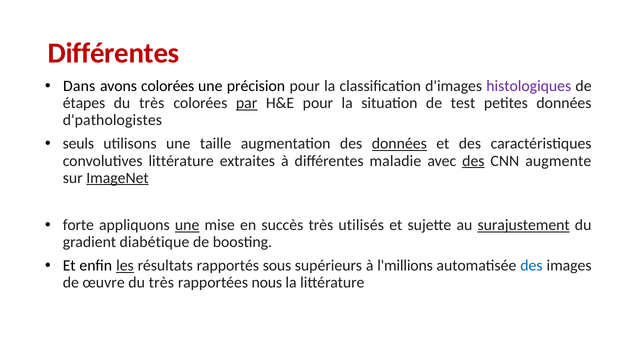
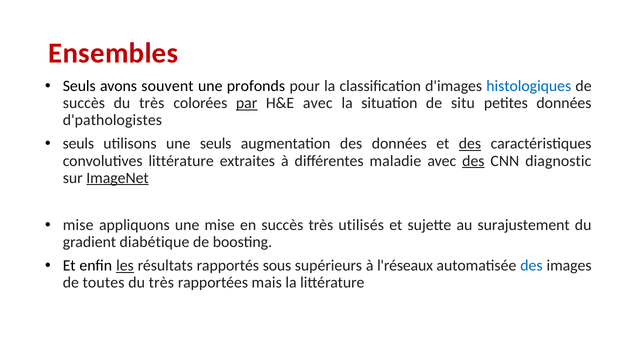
Différentes: Différentes -> Ensembles (113, 53)
Dans: Dans -> Seuls (79, 86)
avons colorées: colorées -> souvent (167, 86)
précision: précision -> profonds (256, 86)
histologiques colour: purple -> blue (529, 86)
étapes: étapes -> succès (84, 103)
H&E pour: pour -> avec (318, 103)
test: test -> situ (463, 103)
une taille: taille -> seuls (216, 144)
données underline: present -> none (399, 144)
des underline: none -> present (470, 144)
augmente: augmente -> diagnostic (558, 161)
forte: forte -> mise (78, 225)
une underline: present -> none (187, 225)
surajustement underline: present -> none (524, 225)
l'millions: l'millions -> l'réseaux (405, 266)
œuvre: œuvre -> toutes (104, 283)
nous: nous -> mais (267, 283)
